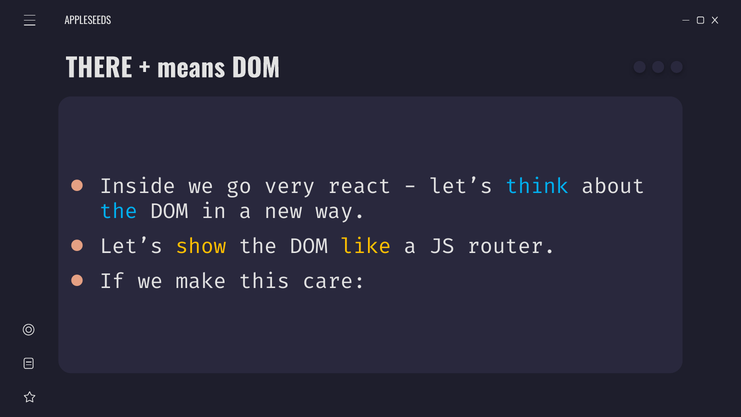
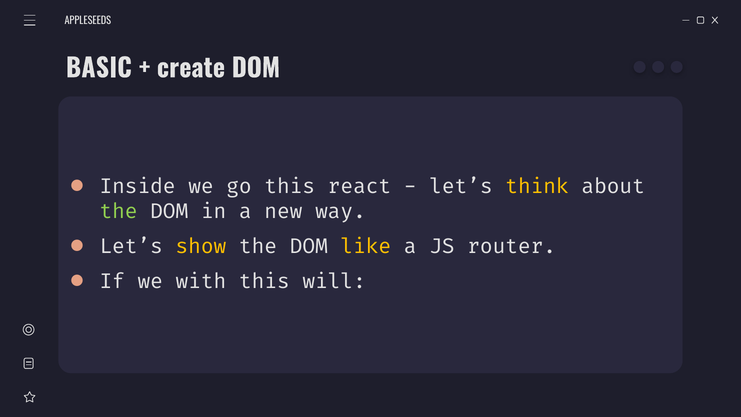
THERE: THERE -> BASIC (99, 69)
means: means -> create (191, 69)
go very: very -> this (290, 187)
think colour: light blue -> yellow (537, 187)
the colour: light blue -> light green (119, 211)
make: make -> with (201, 281)
care: care -> will (334, 281)
